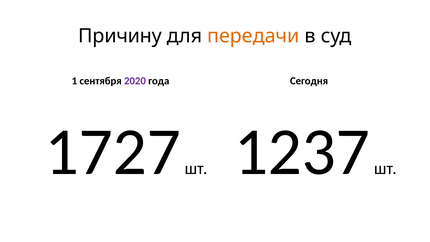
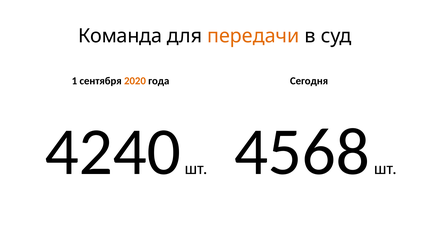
Причину: Причину -> Команда (120, 36)
2020 colour: purple -> orange (135, 81)
1727: 1727 -> 4240 (113, 152)
1237: 1237 -> 4568 (302, 152)
